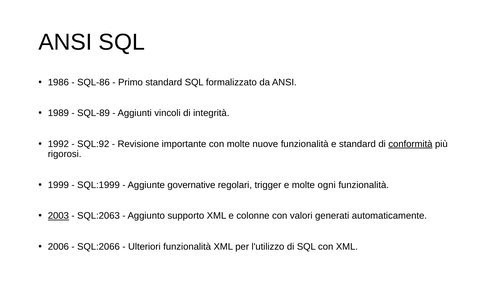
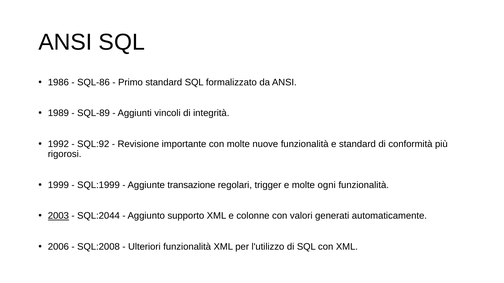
conformità underline: present -> none (410, 144)
governative: governative -> transazione (191, 185)
SQL:2063: SQL:2063 -> SQL:2044 (98, 216)
SQL:2066: SQL:2066 -> SQL:2008 (98, 247)
